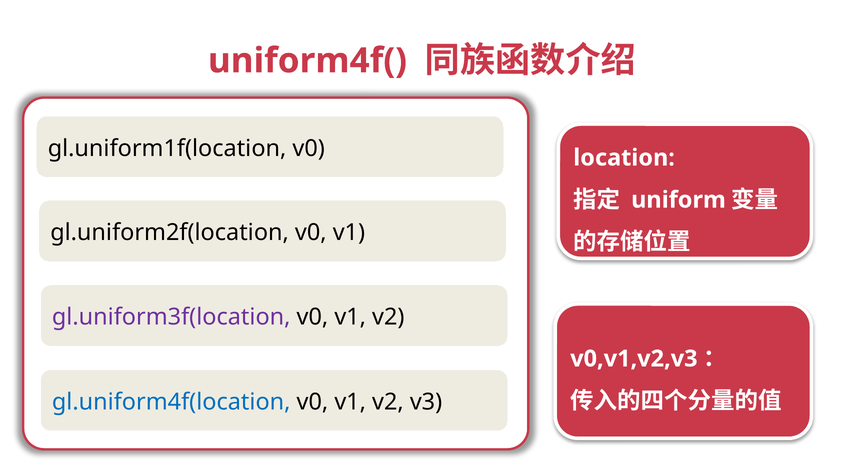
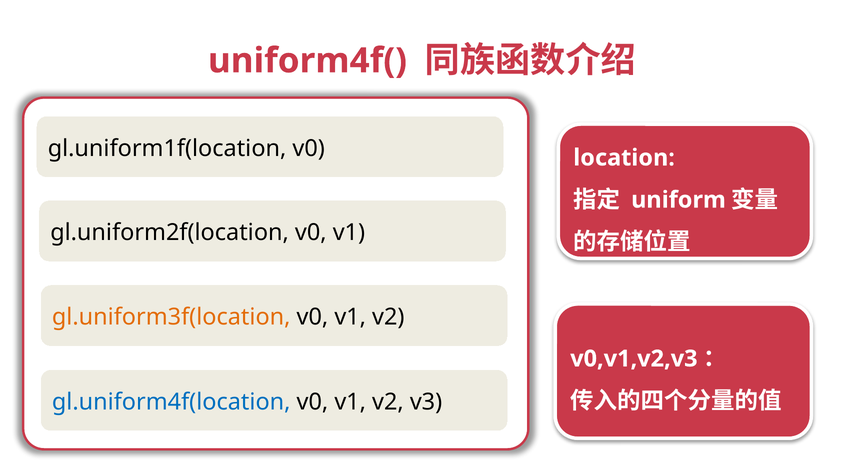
gl.uniform3f(location colour: purple -> orange (171, 318)
